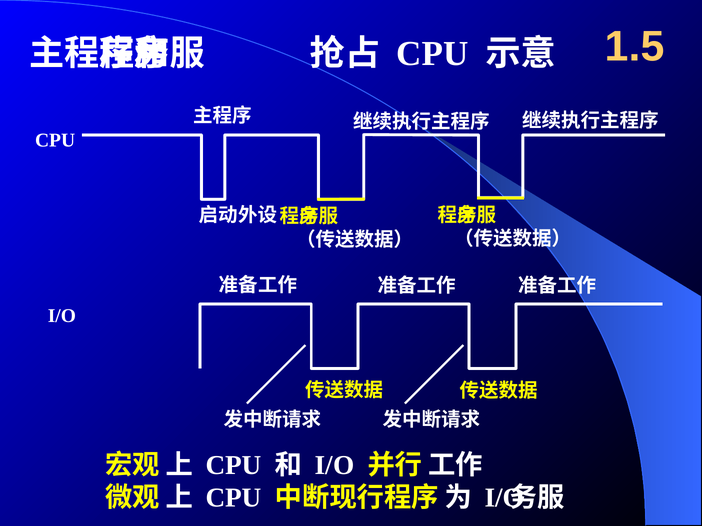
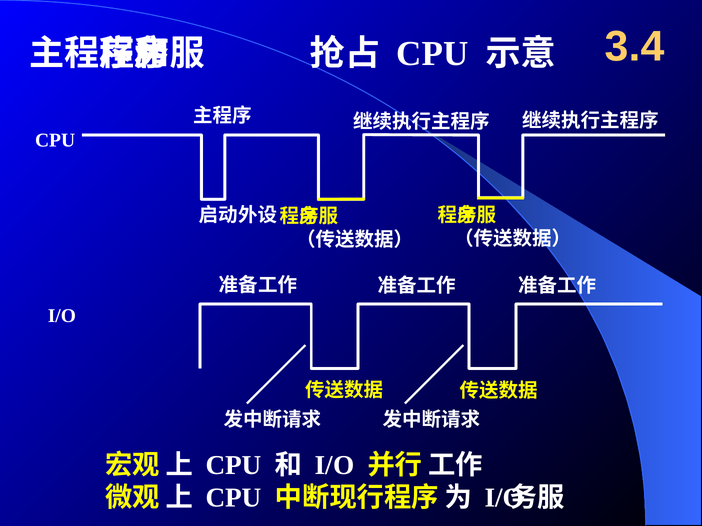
1.5: 1.5 -> 3.4 (635, 47)
